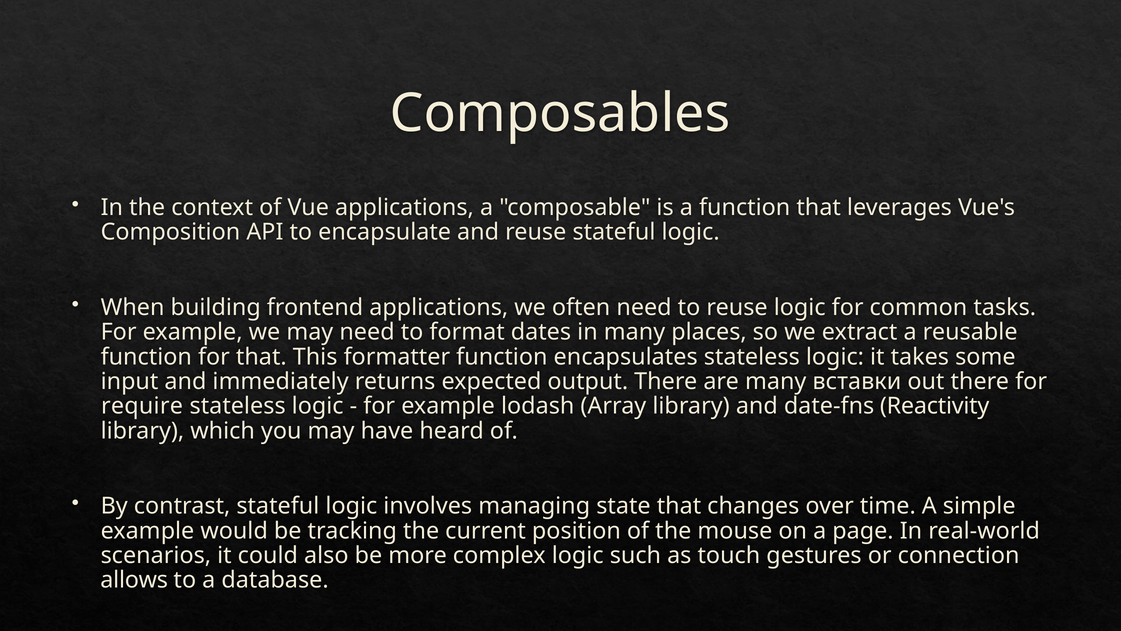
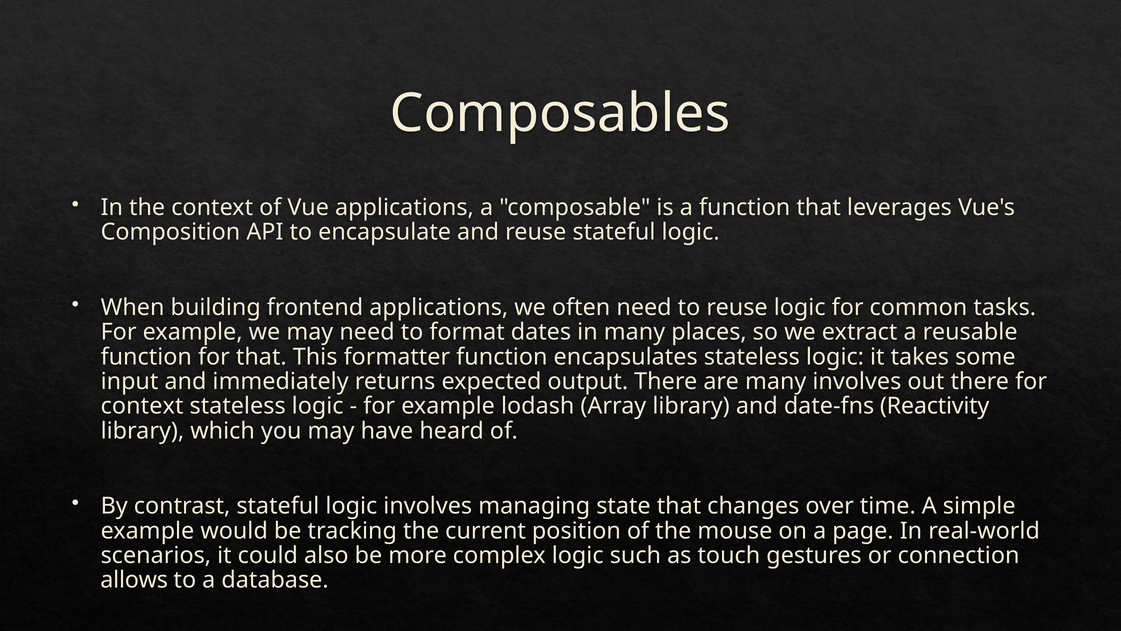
many вставки: вставки -> involves (857, 381)
require: require -> context (142, 406)
